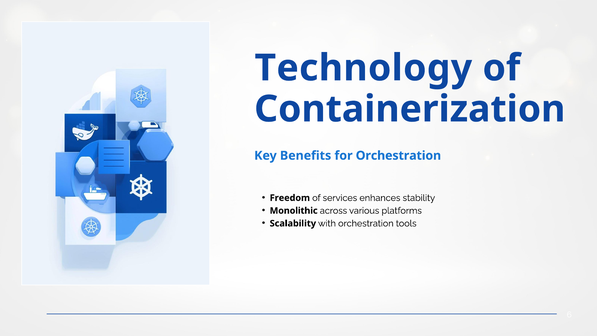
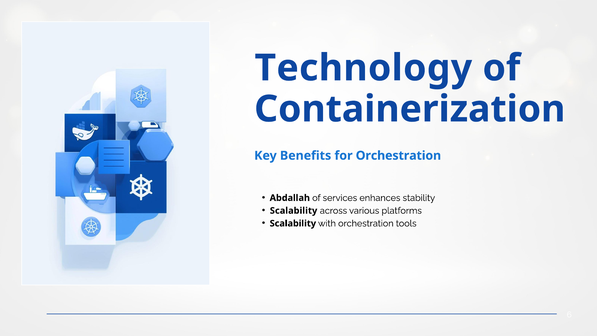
Freedom: Freedom -> Abdallah (290, 198)
Monolithic: Monolithic -> Scalability (294, 211)
